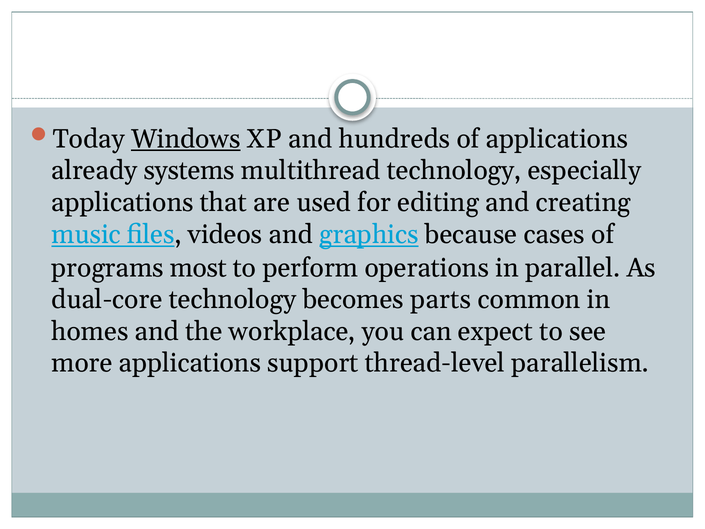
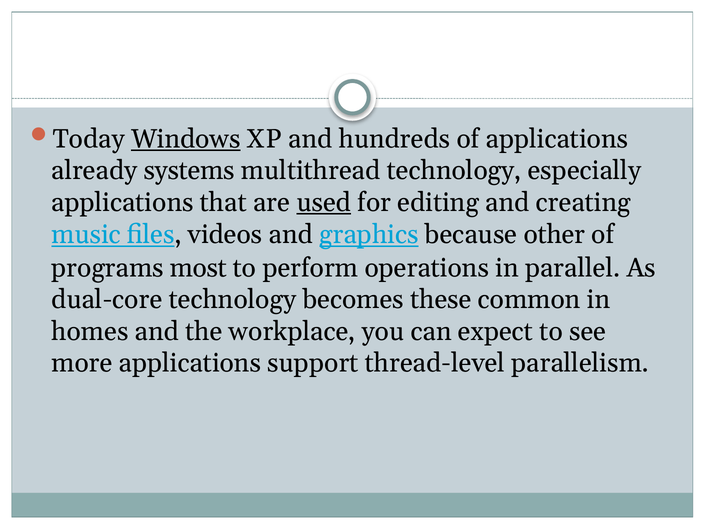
used underline: none -> present (324, 202)
cases: cases -> other (554, 234)
parts: parts -> these (441, 300)
